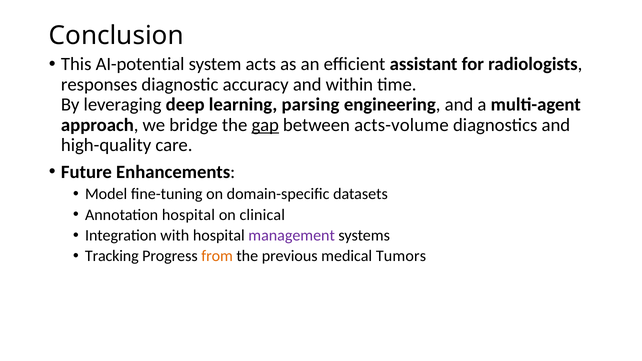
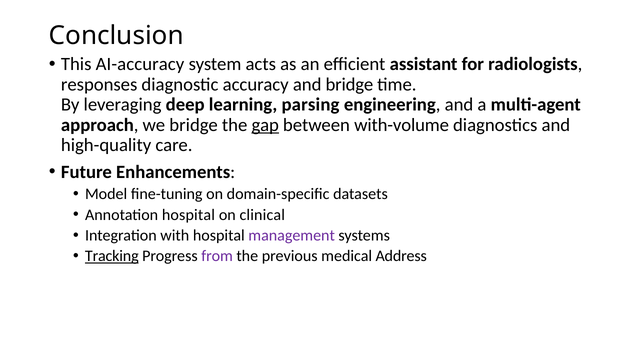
AI-potential: AI-potential -> AI-accuracy (140, 64)
and within: within -> bridge (349, 84)
acts-volume: acts-volume -> with-volume (402, 125)
Tracking underline: none -> present (112, 256)
from colour: orange -> purple (217, 256)
Tumors: Tumors -> Address (401, 256)
